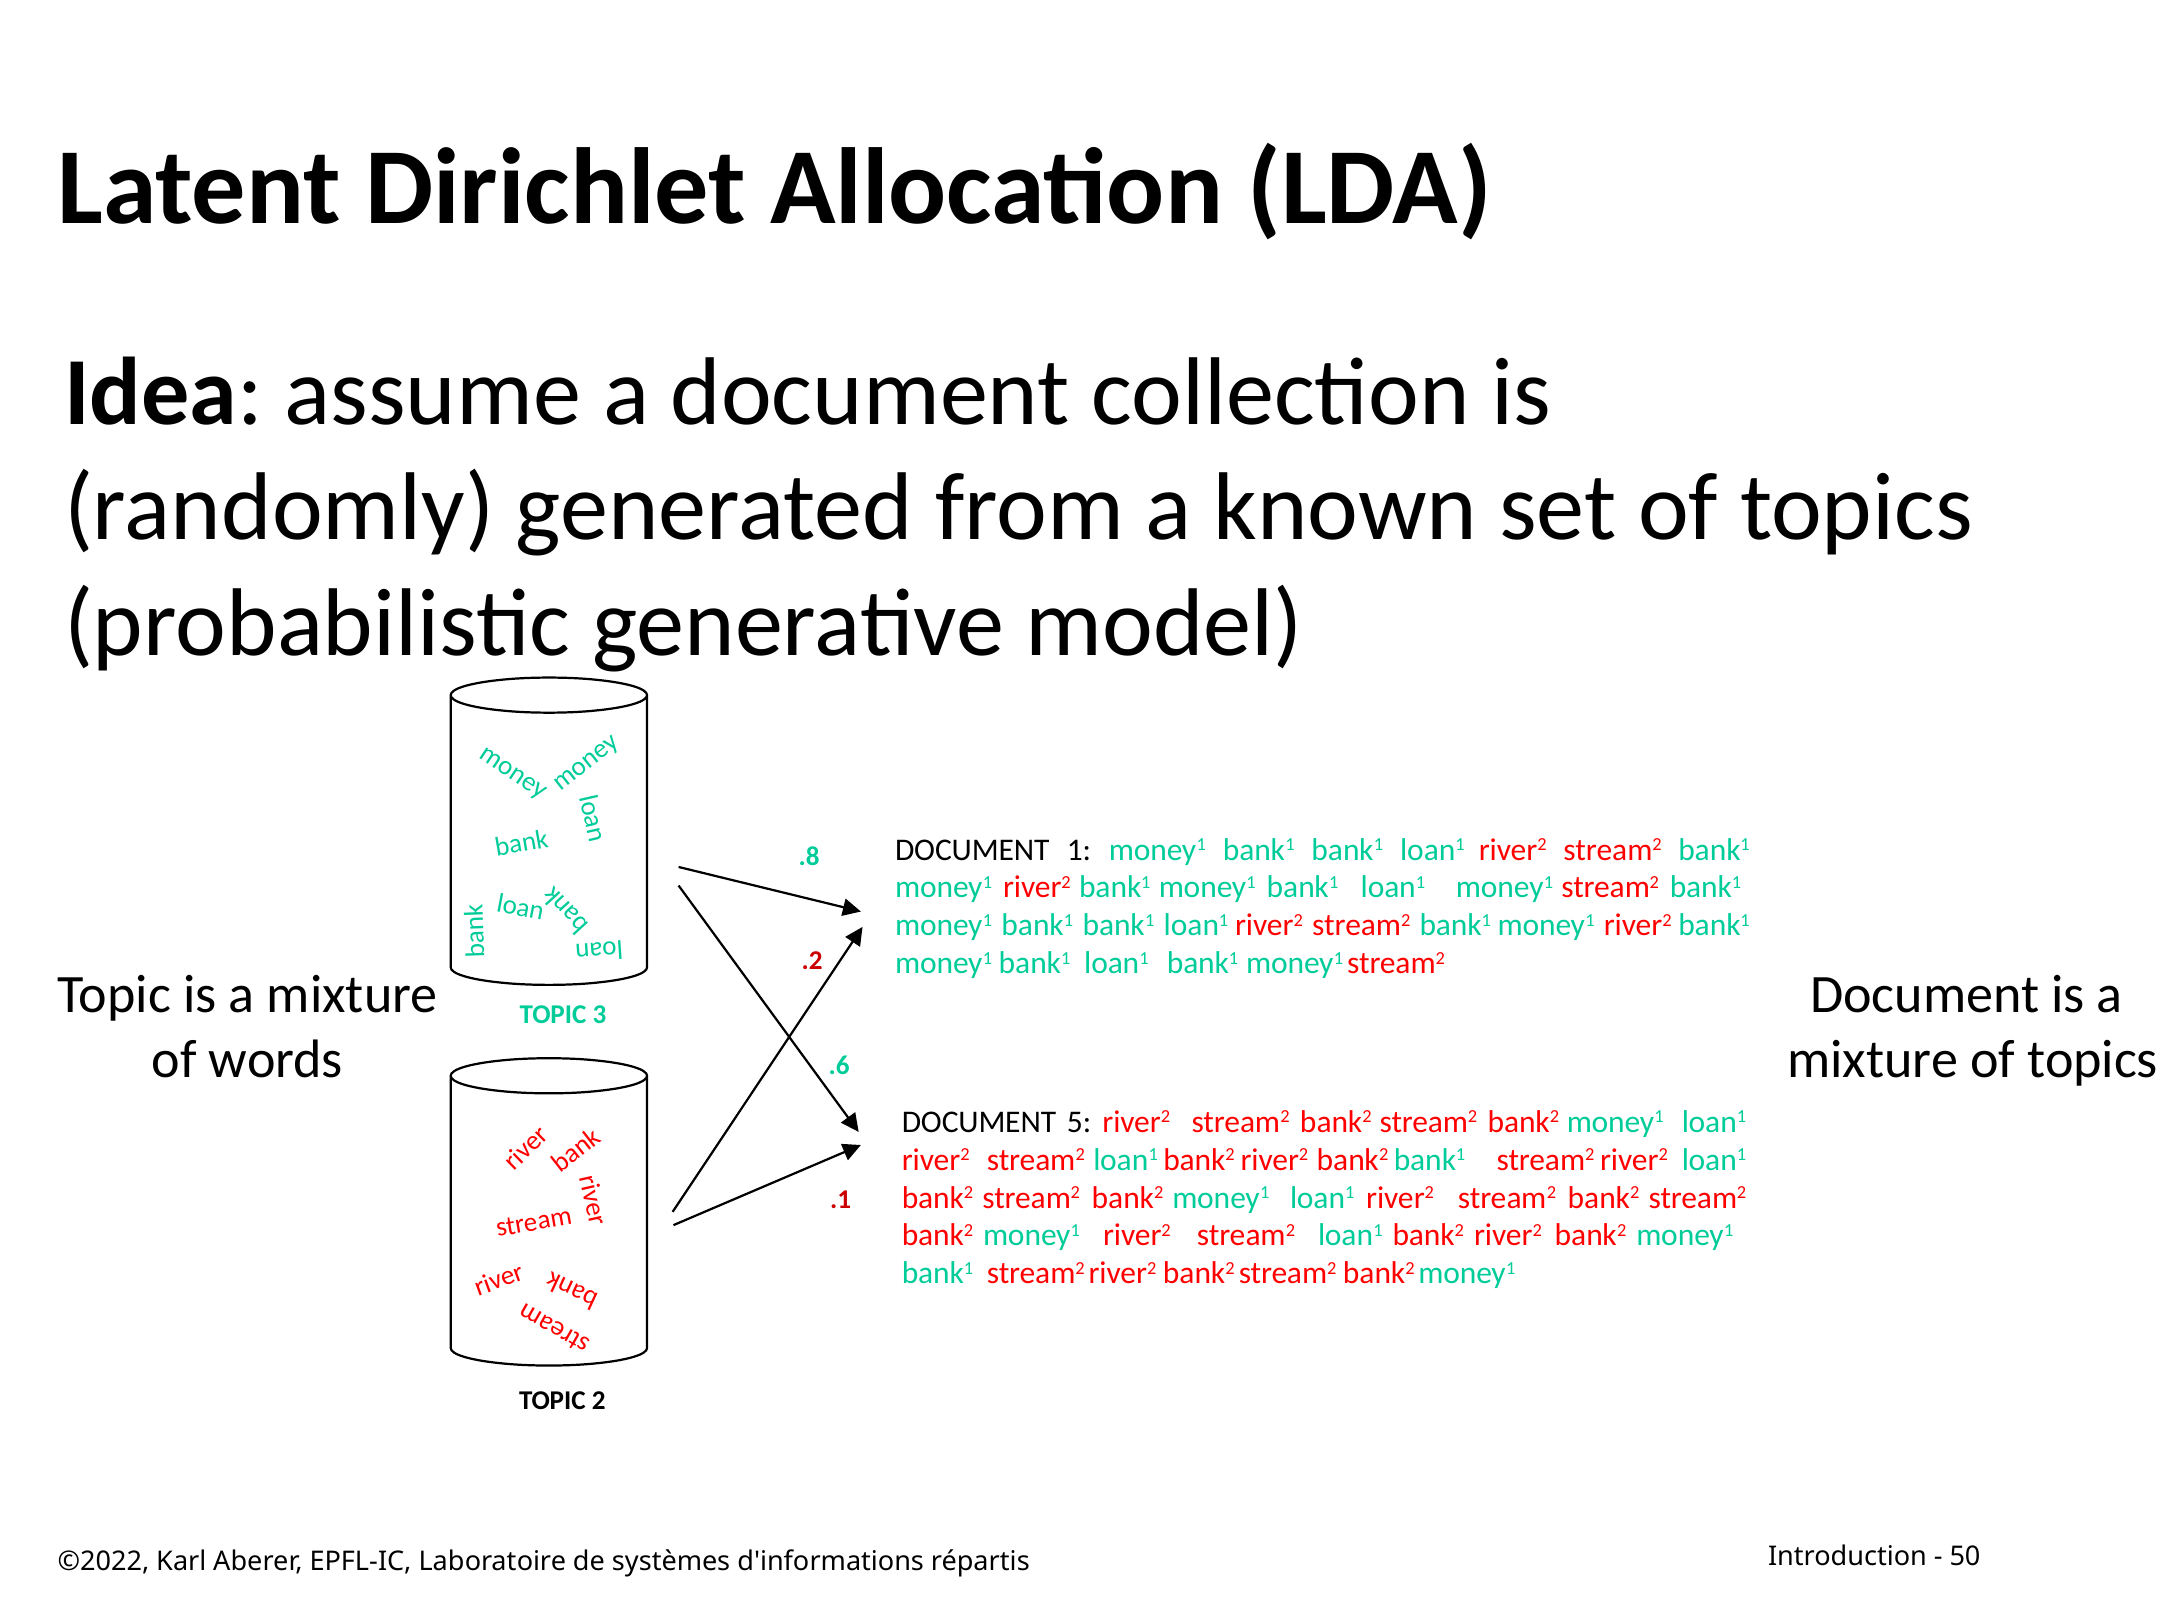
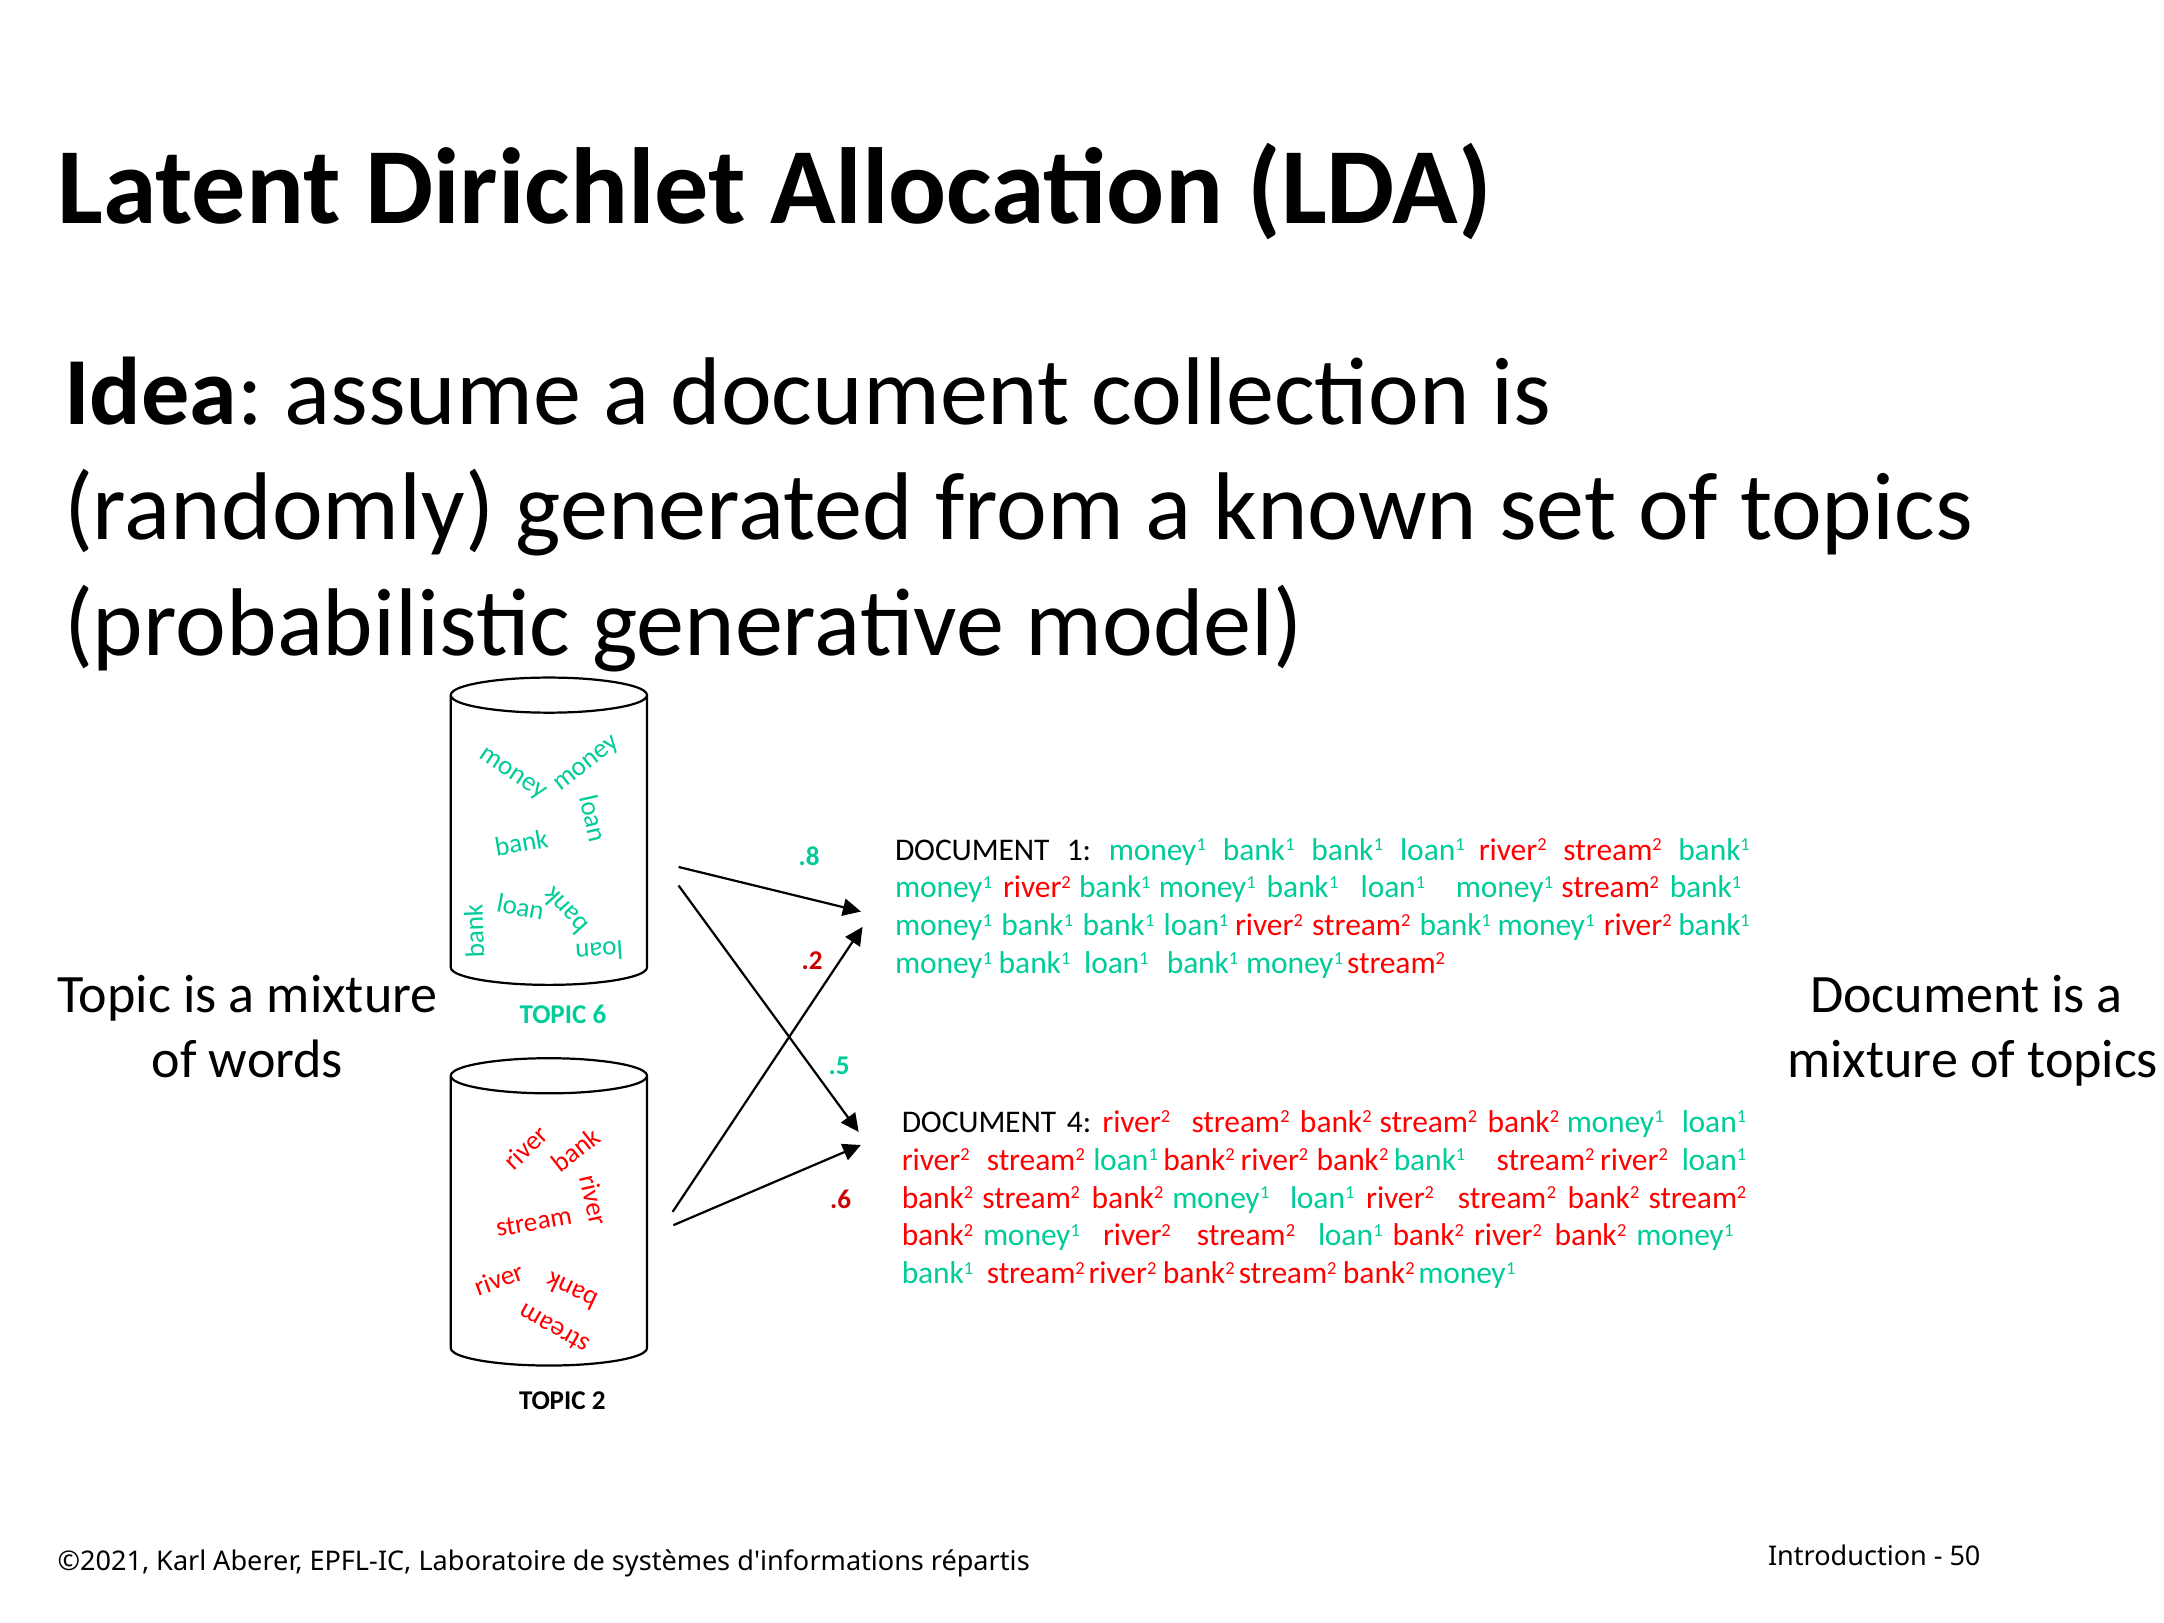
3: 3 -> 6 (599, 1014)
.6: .6 -> .5 (839, 1066)
5: 5 -> 4 (1079, 1122)
.1: .1 -> .6 (841, 1200)
©2022: ©2022 -> ©2021 (104, 1562)
